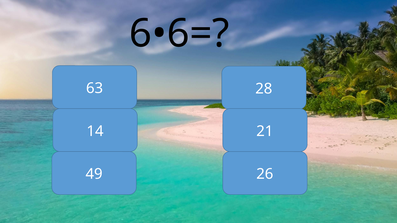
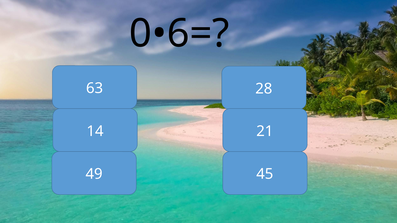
6•6=: 6•6= -> 0•6= (179, 34)
26: 26 -> 45 (265, 174)
